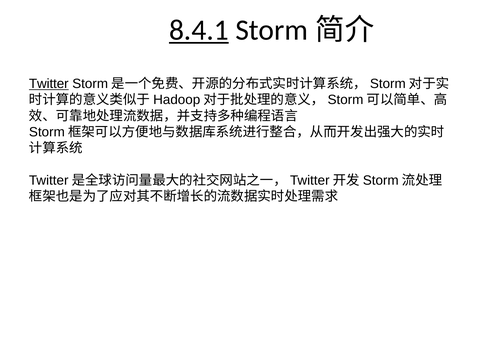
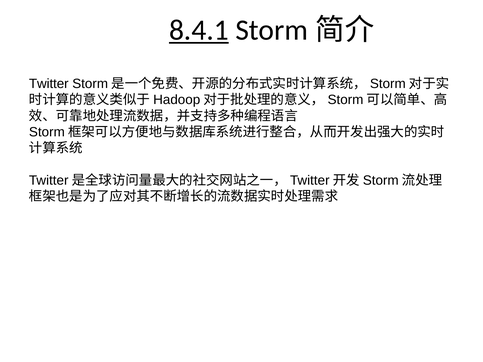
Twitter underline: present -> none (49, 84)
